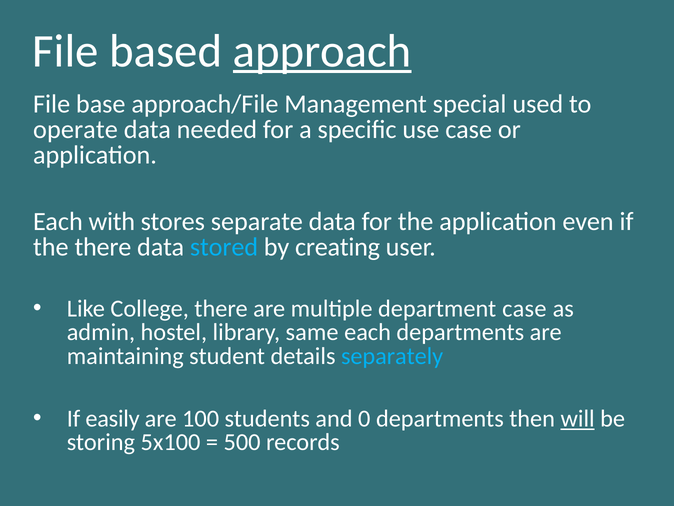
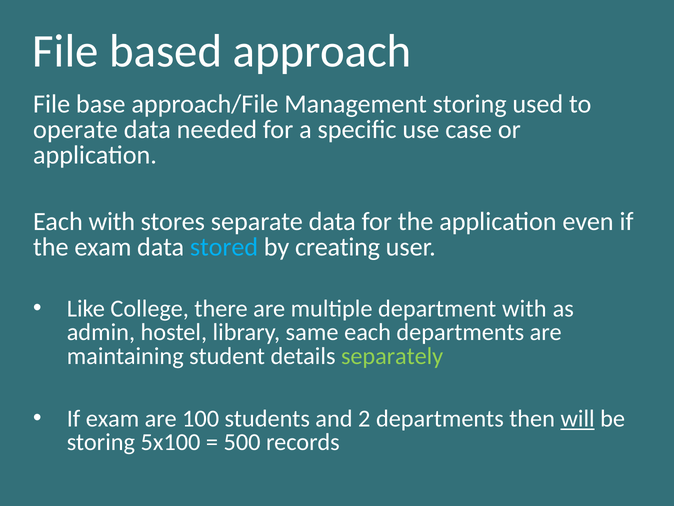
approach underline: present -> none (322, 51)
Management special: special -> storing (470, 104)
the there: there -> exam (103, 247)
department case: case -> with (524, 308)
separately colour: light blue -> light green (392, 356)
If easily: easily -> exam (112, 418)
0: 0 -> 2 (364, 418)
